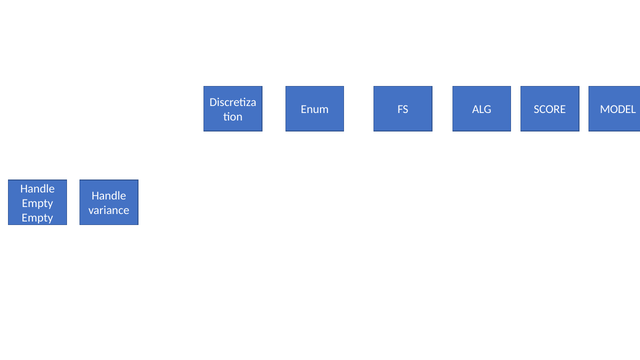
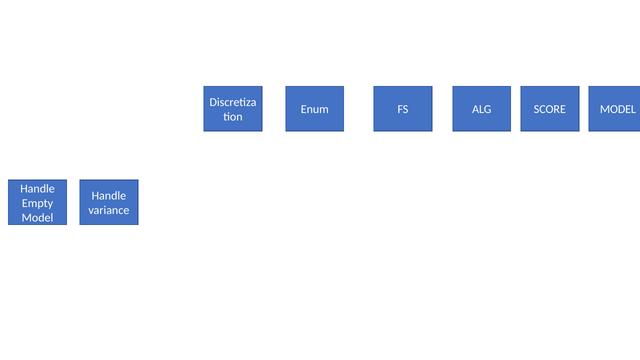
Empty: Empty -> Model (37, 218)
